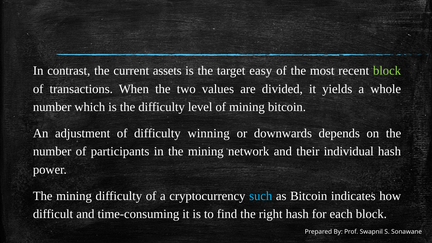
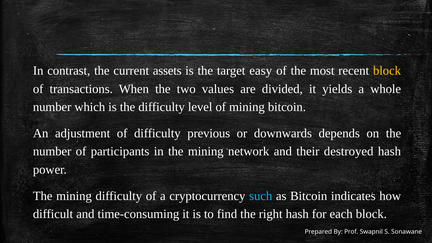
block colour: light green -> yellow (387, 71)
winning: winning -> previous (209, 133)
individual: individual -> destroyed (349, 152)
